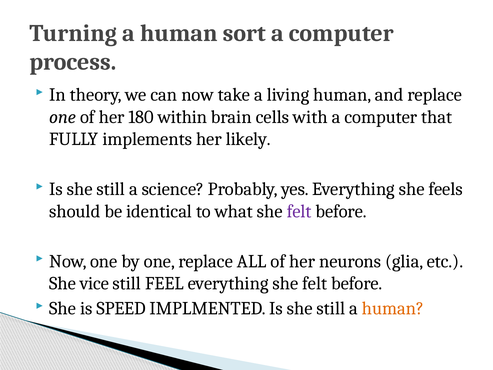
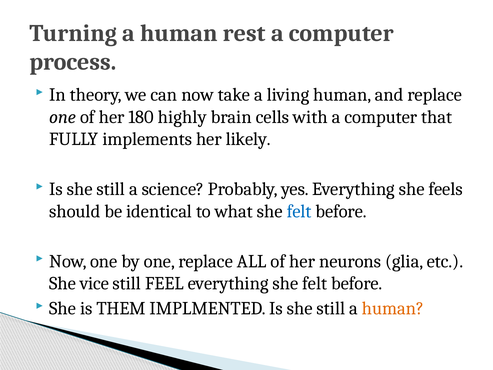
sort: sort -> rest (244, 33)
within: within -> highly (182, 117)
felt colour: purple -> blue (299, 211)
SPEED: SPEED -> THEM (121, 308)
